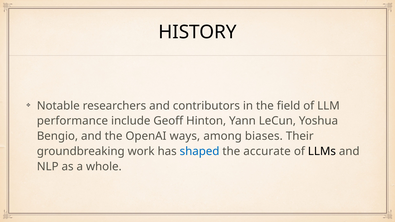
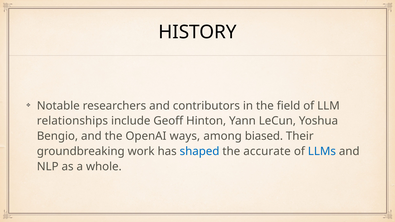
performance: performance -> relationships (72, 121)
biases: biases -> biased (264, 136)
LLMs colour: black -> blue (322, 151)
